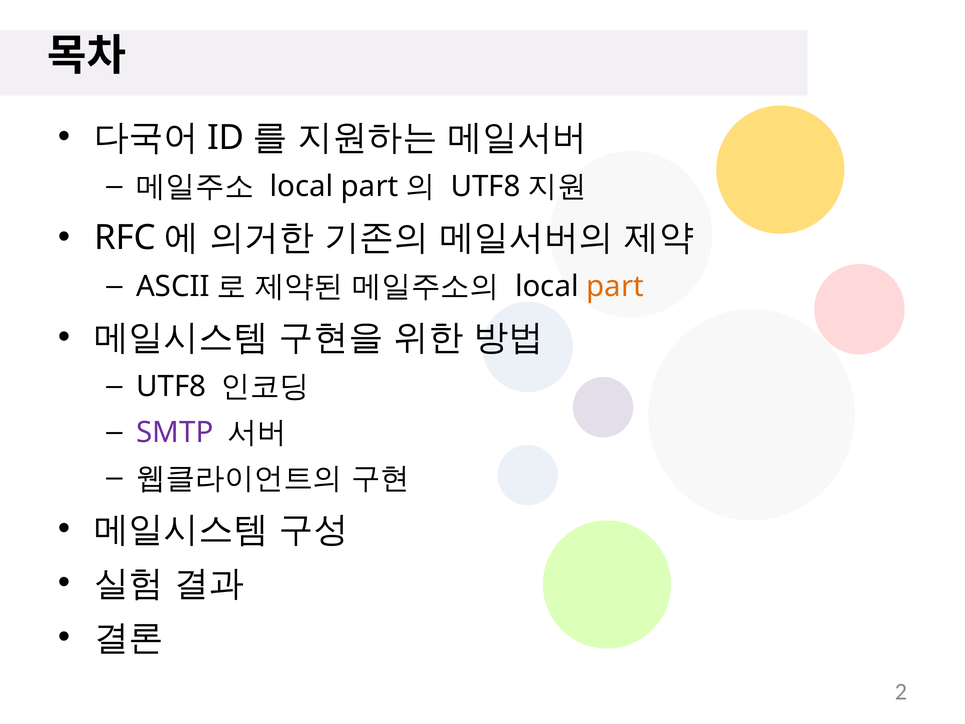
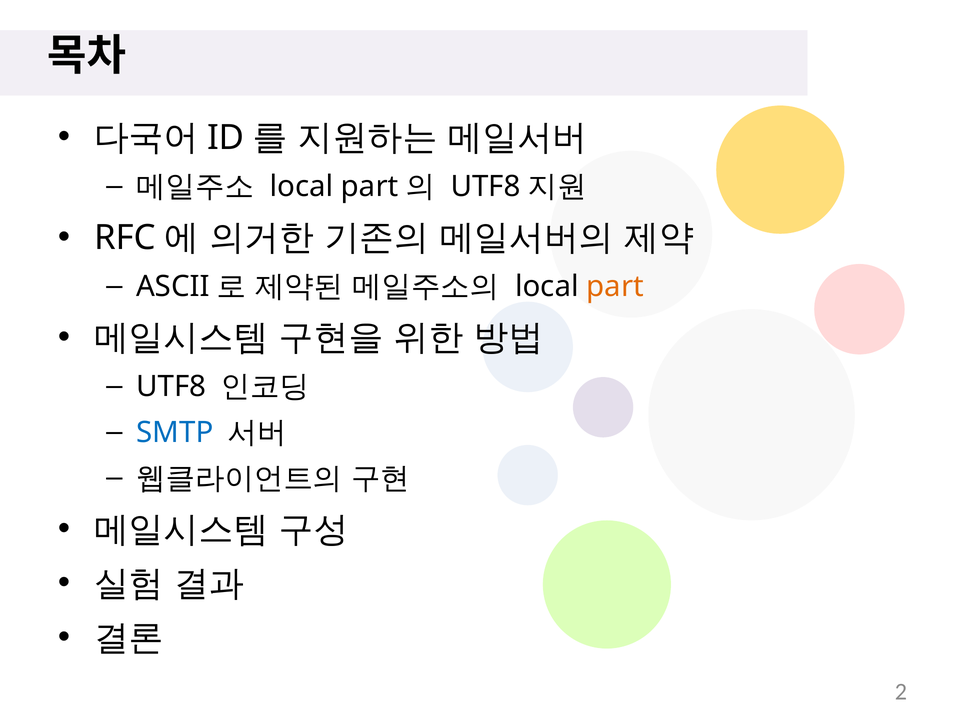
SMTP colour: purple -> blue (175, 432)
